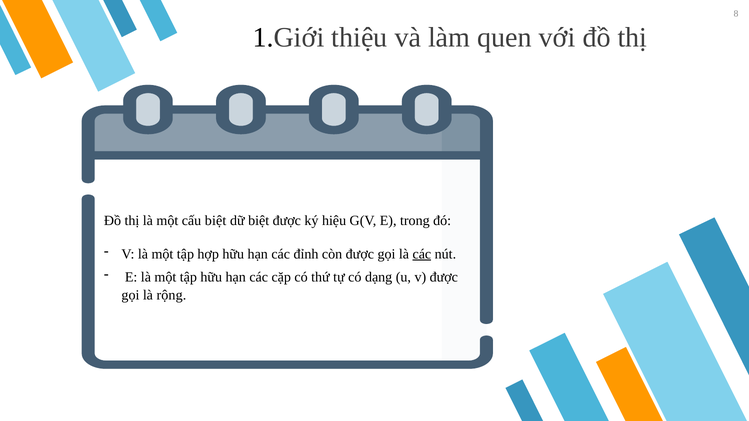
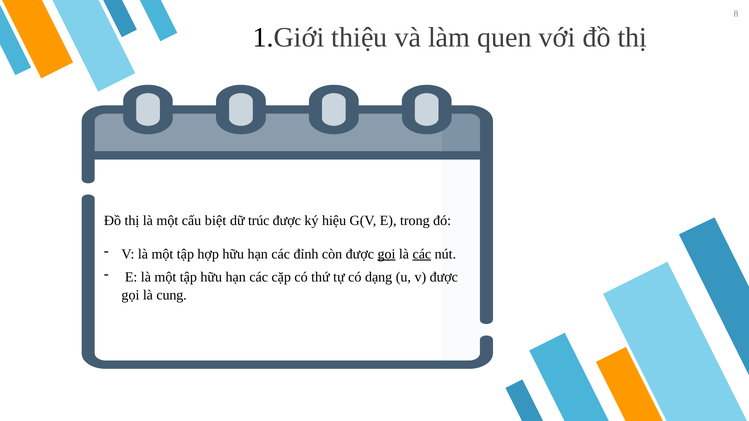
dữ biệt: biệt -> trúc (259, 221)
gọi underline: none -> present (386, 254)
rộng: rộng -> cung (172, 295)
